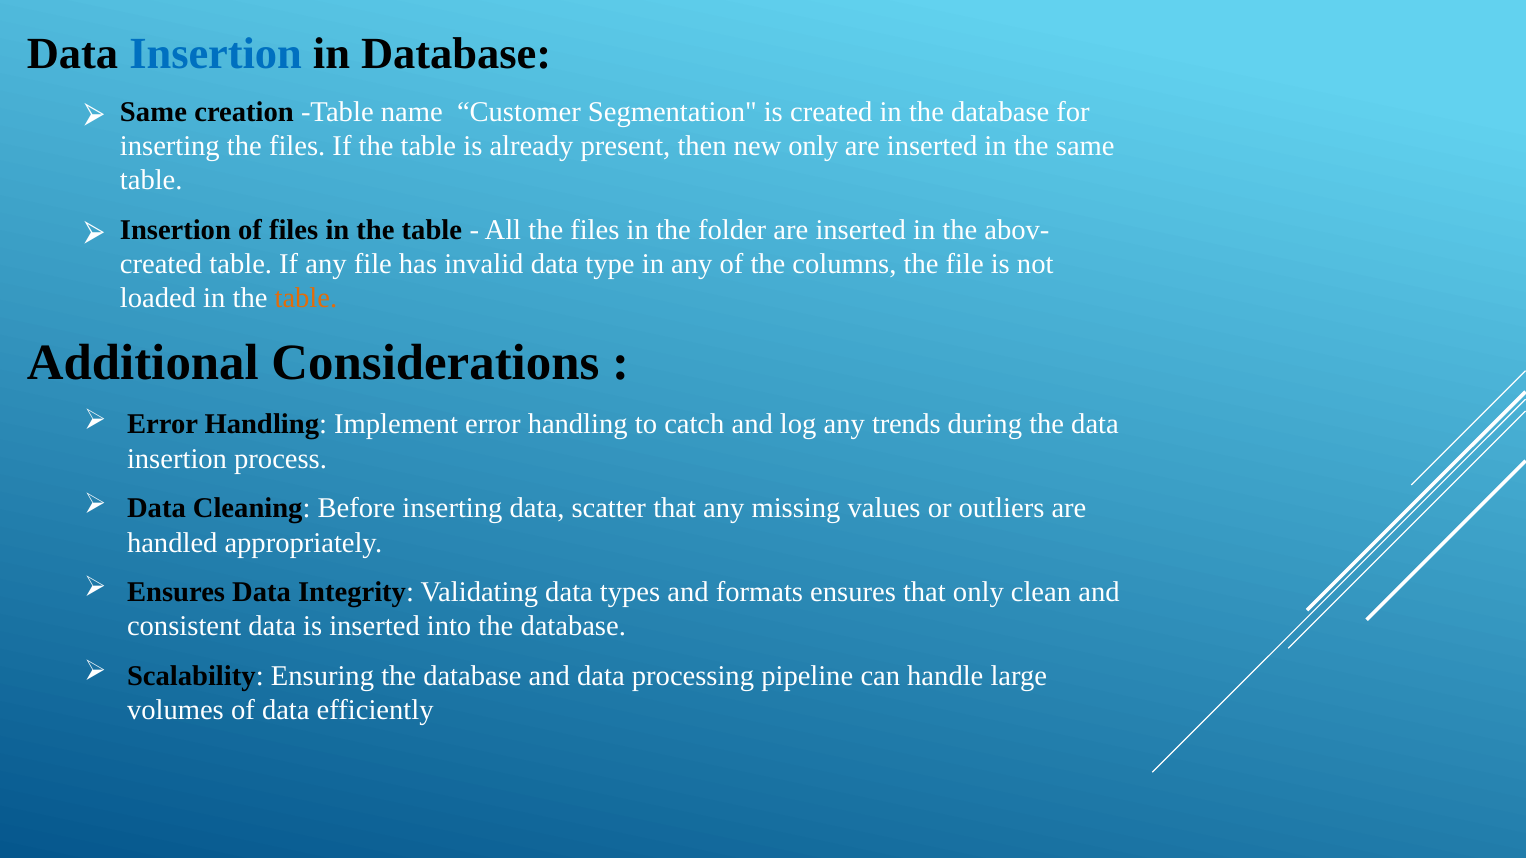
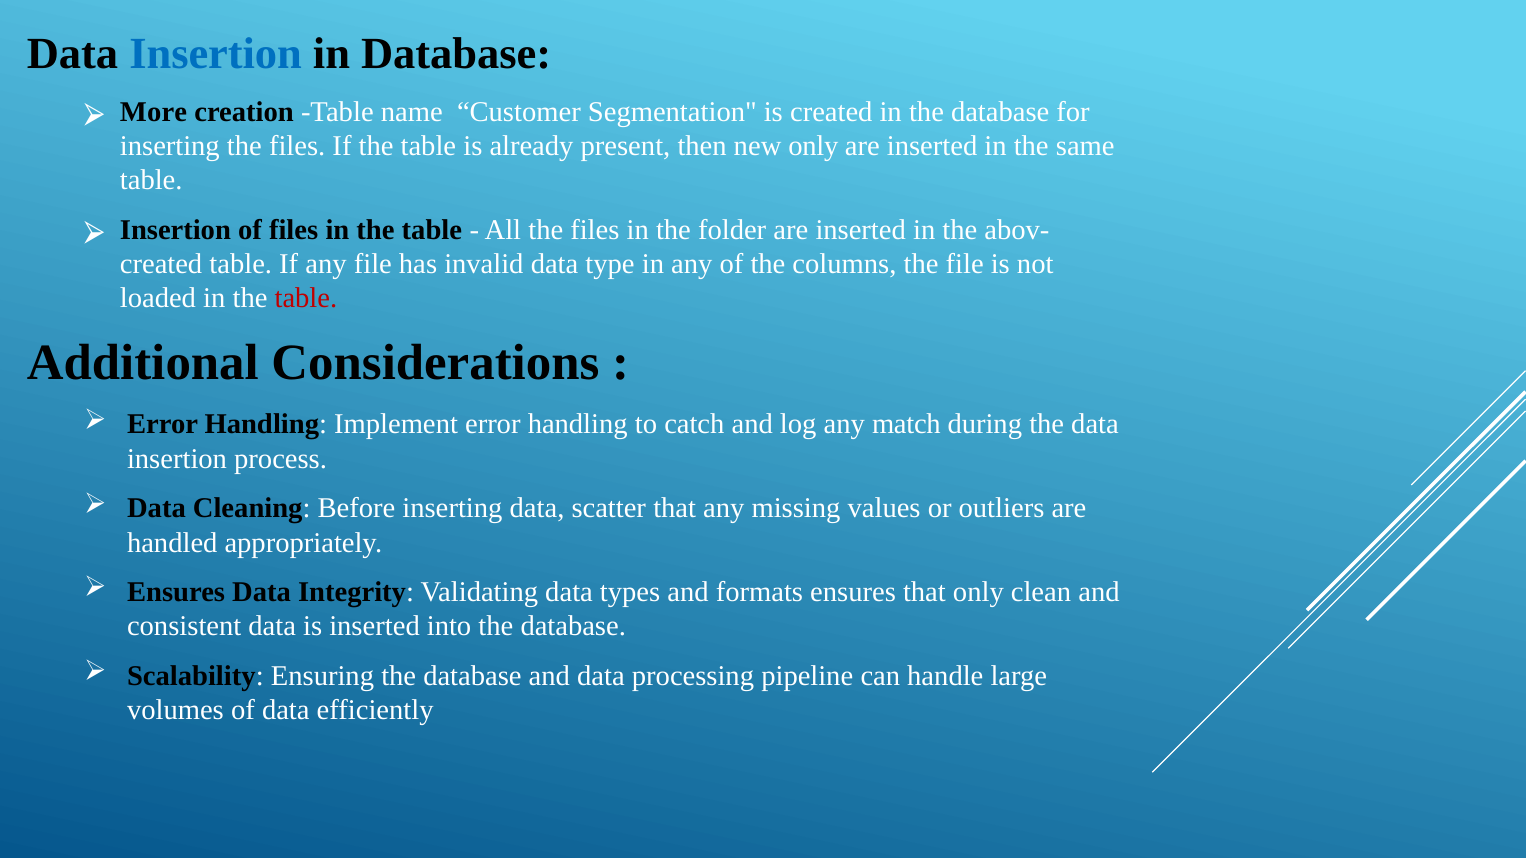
Same: Same -> More (153, 112)
table colour: orange -> red (306, 299)
trends: trends -> match (906, 425)
